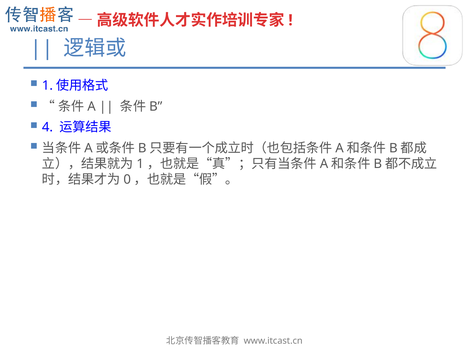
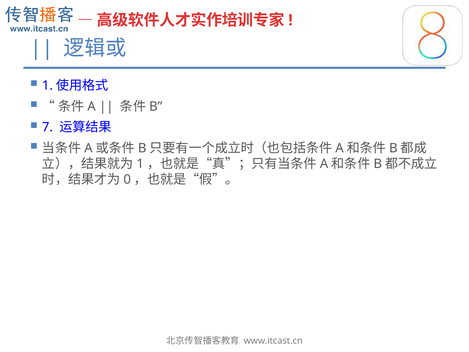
4: 4 -> 7 (47, 127)
